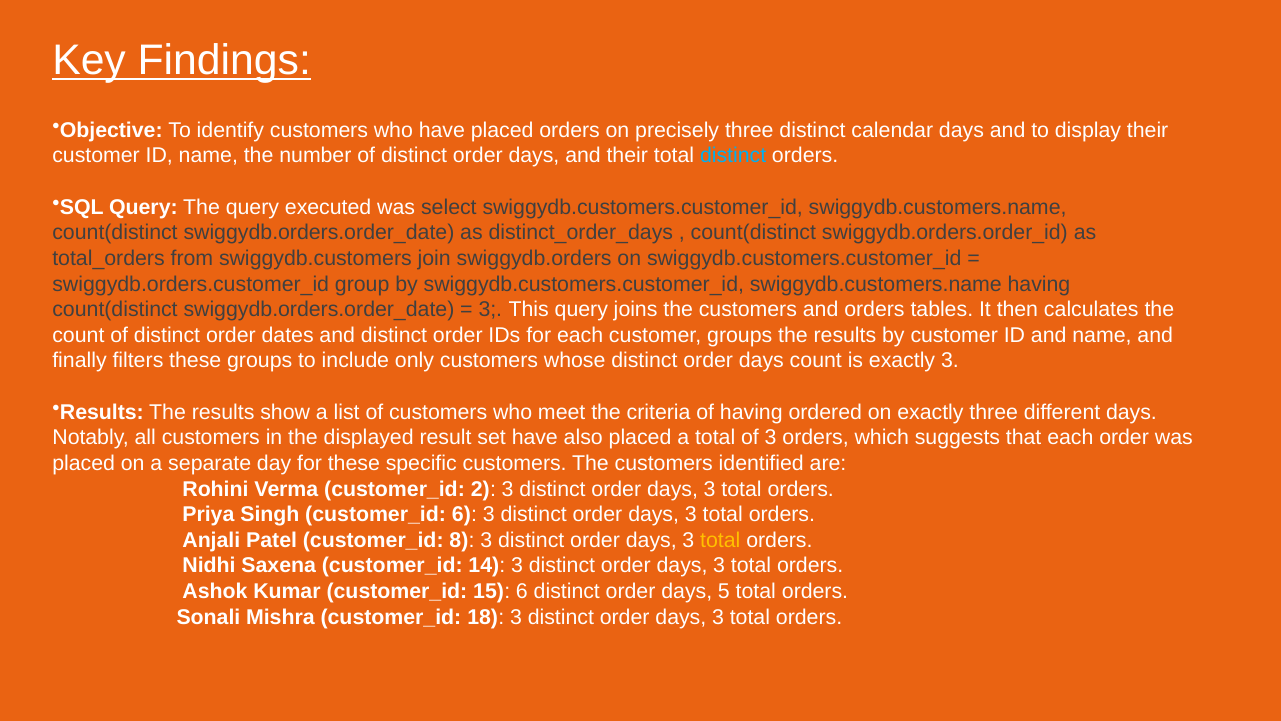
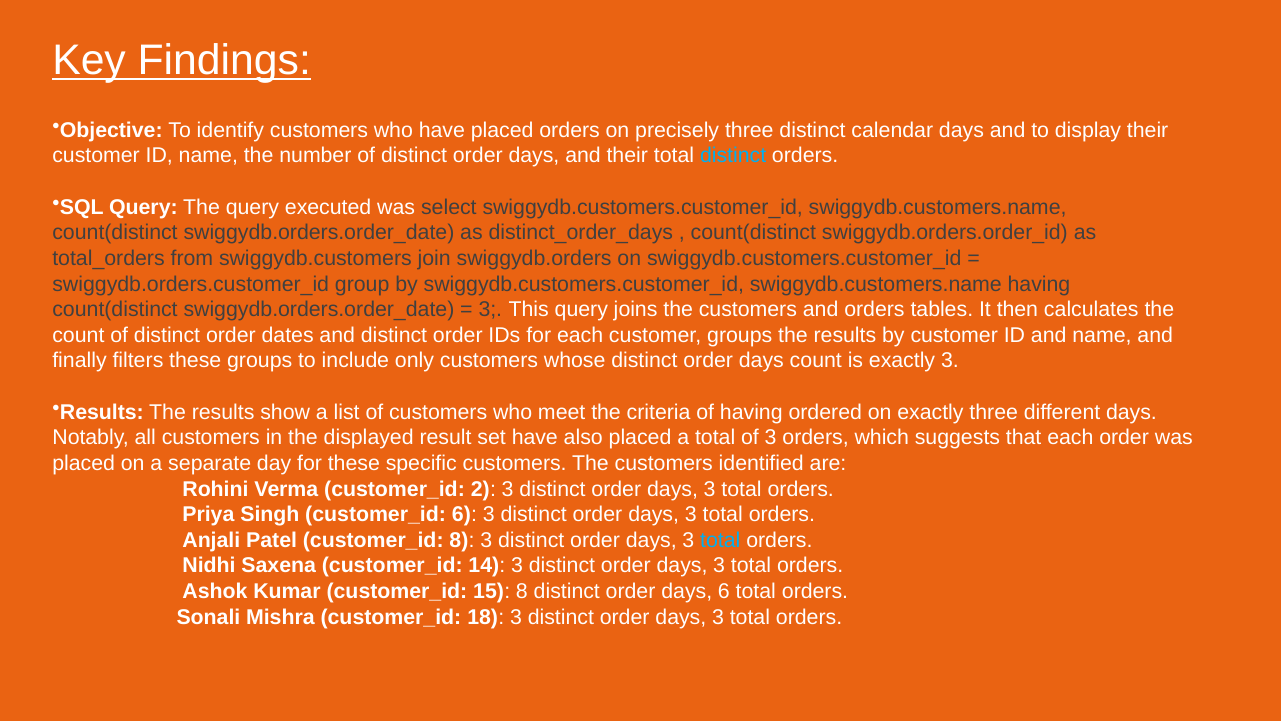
total colour: yellow -> light blue (720, 540)
15 6: 6 -> 8 (522, 591)
days 5: 5 -> 6 (724, 591)
